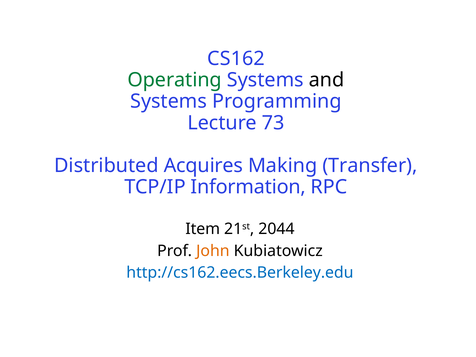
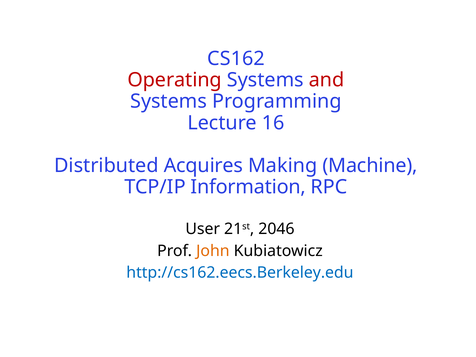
Operating colour: green -> red (175, 80)
and colour: black -> red (327, 80)
73: 73 -> 16 (273, 123)
Transfer: Transfer -> Machine (370, 166)
Item: Item -> User (203, 229)
2044: 2044 -> 2046 (276, 229)
